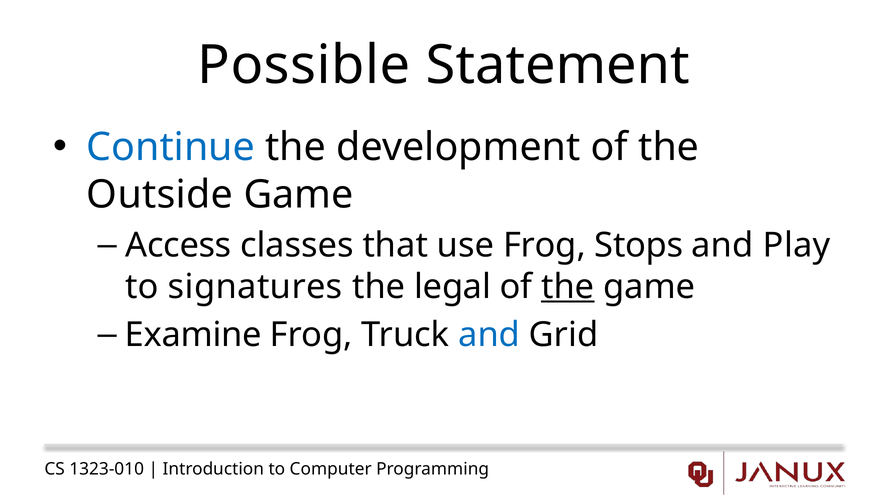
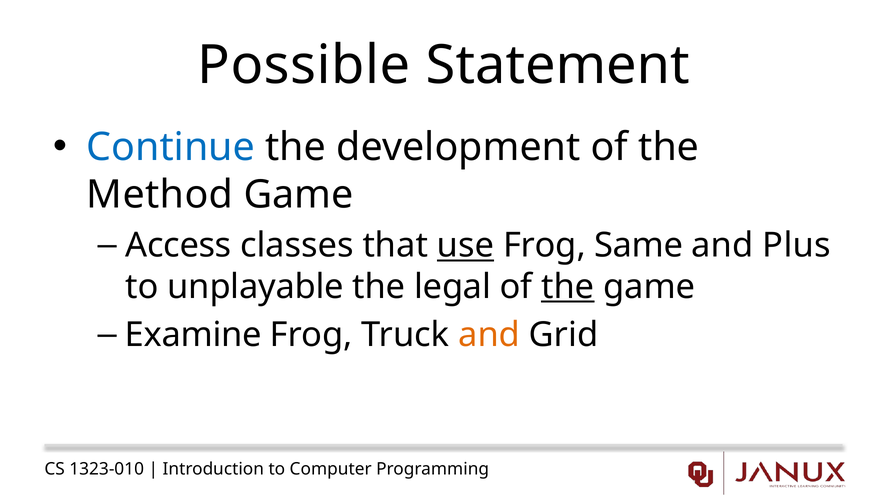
Outside: Outside -> Method (160, 195)
use underline: none -> present (466, 246)
Stops: Stops -> Same (639, 246)
Play: Play -> Plus (797, 246)
signatures: signatures -> unplayable (256, 287)
and colour: blue -> orange (489, 335)
